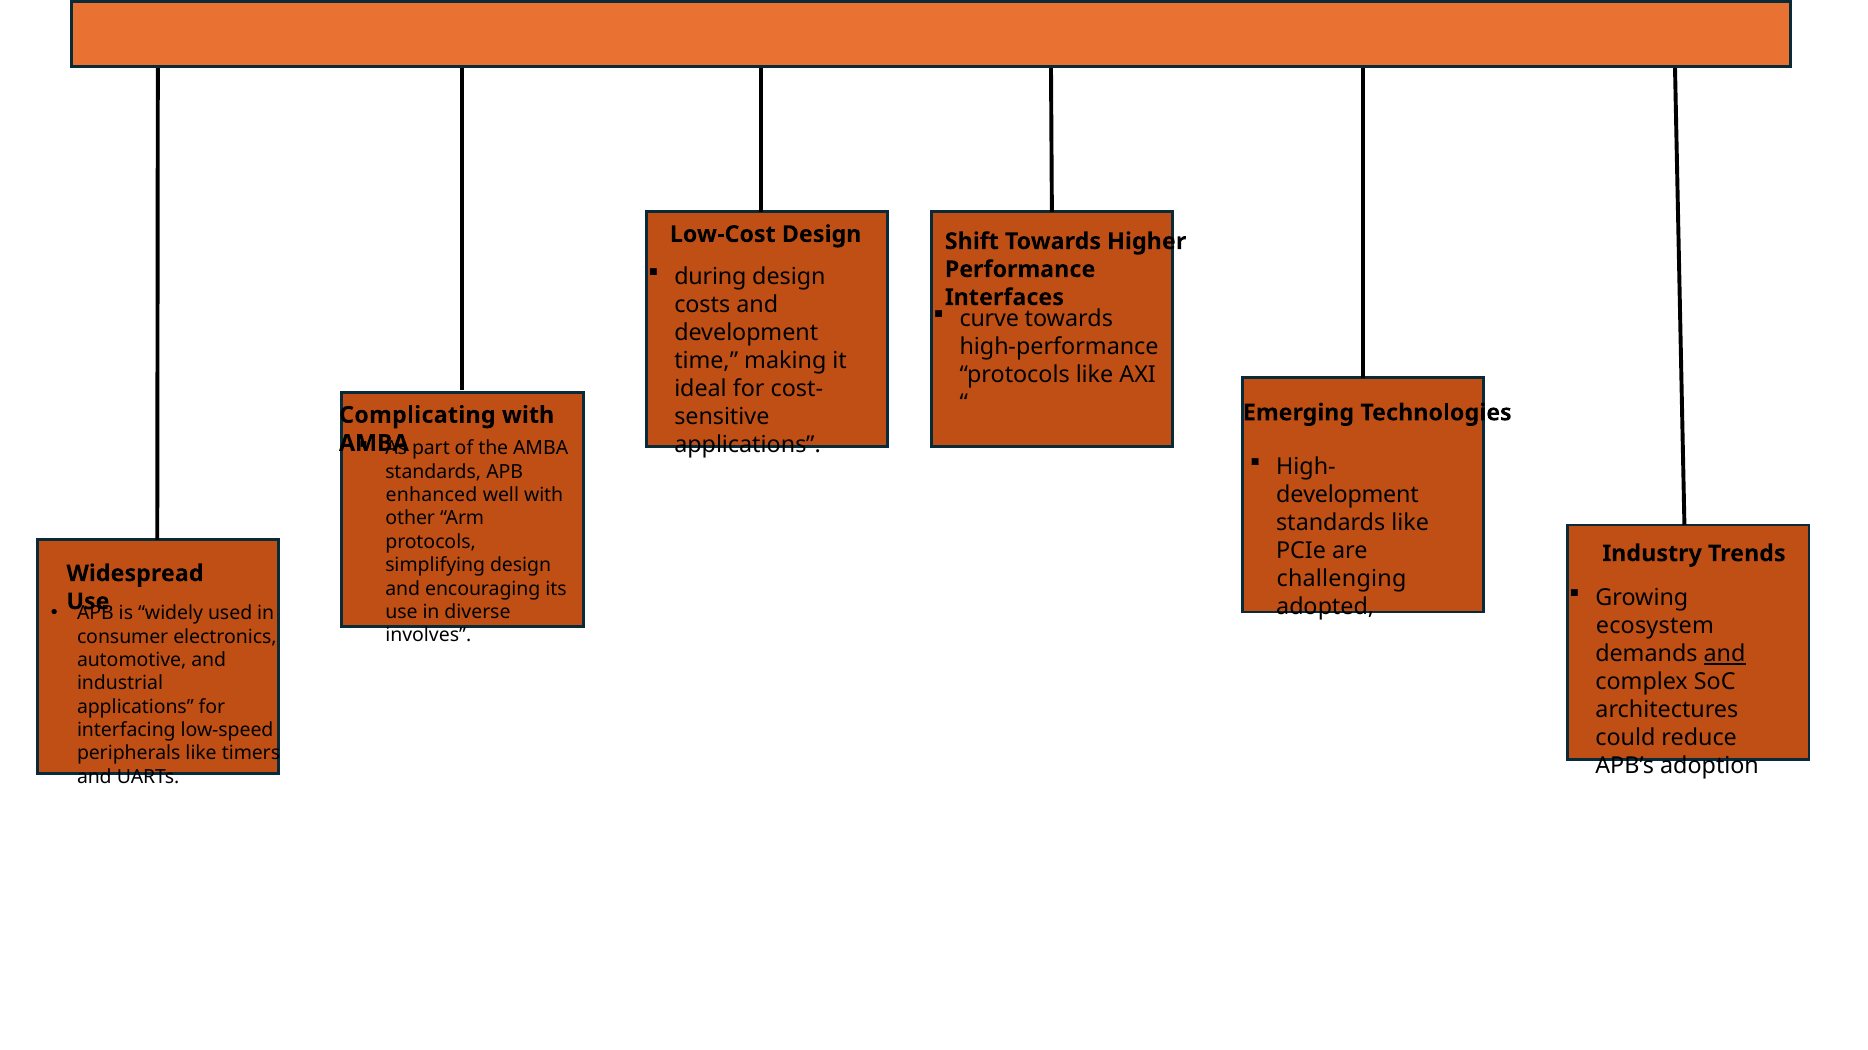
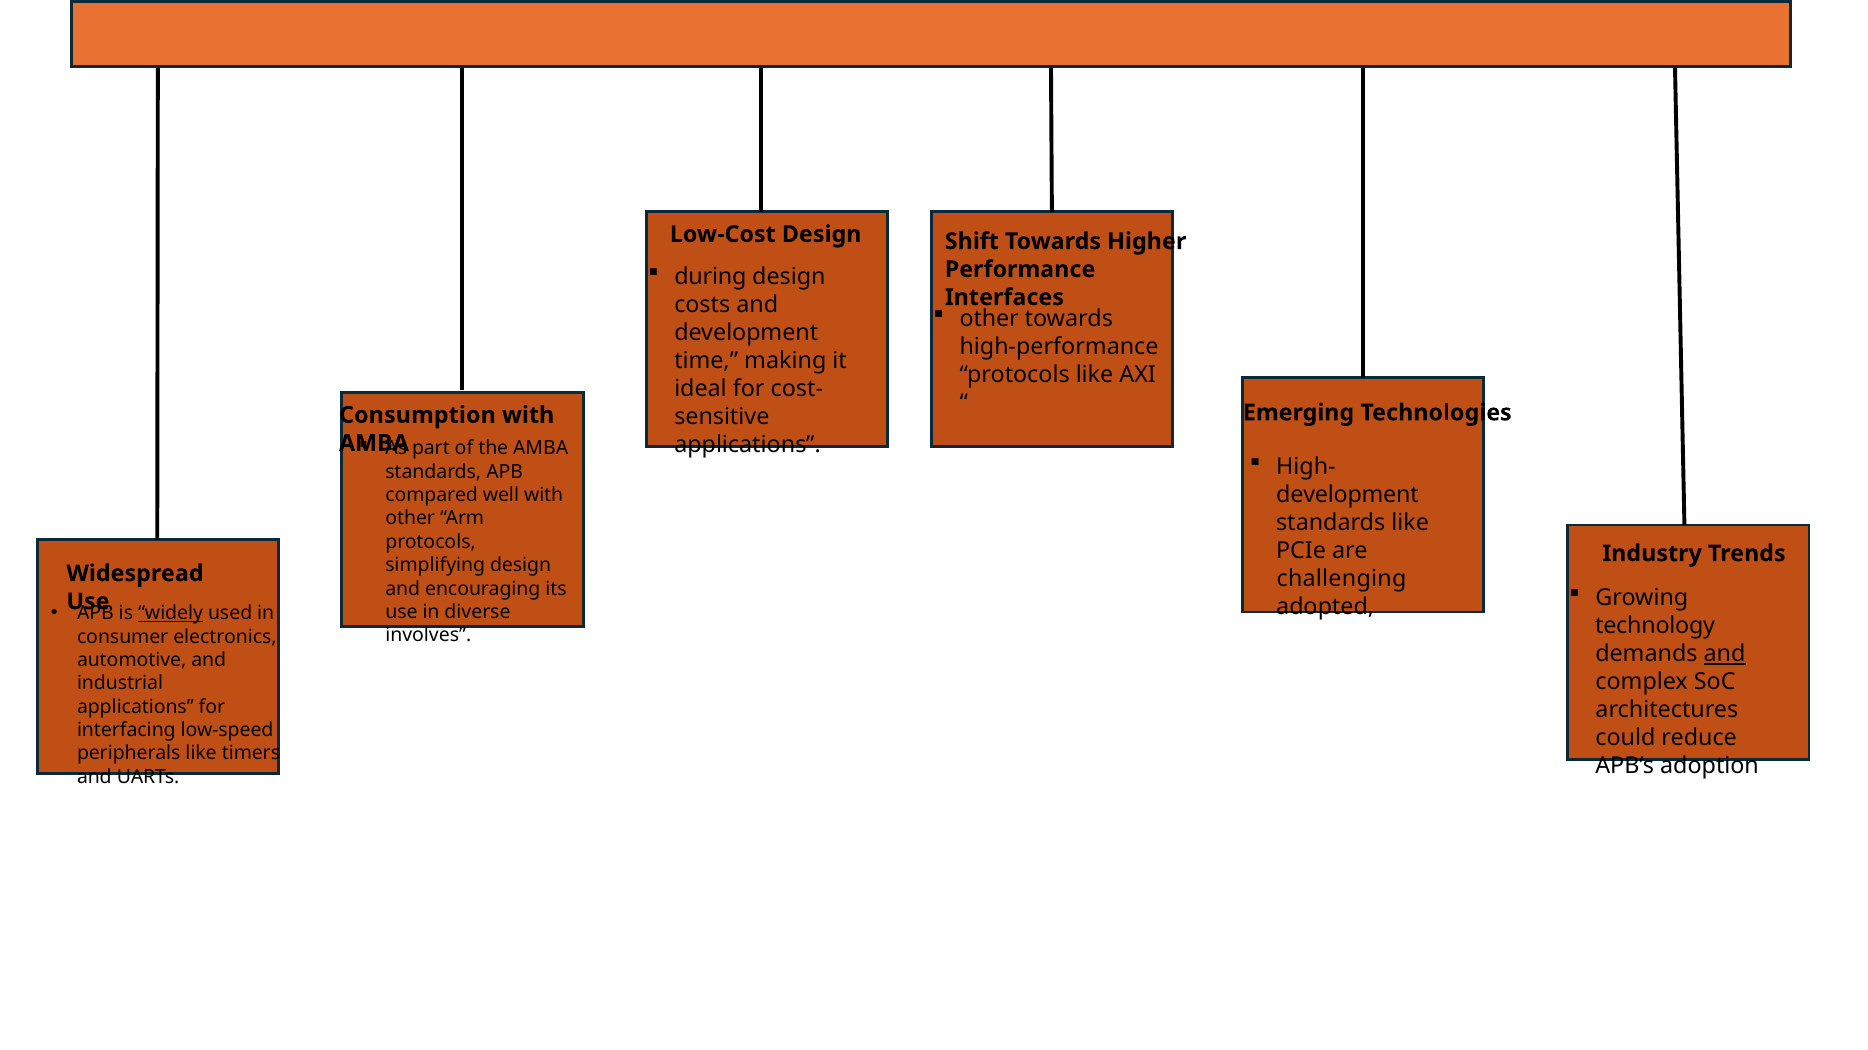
curve: curve -> other (989, 319)
Complicating: Complicating -> Consumption (417, 415)
enhanced: enhanced -> compared (432, 495)
widely underline: none -> present (171, 614)
ecosystem: ecosystem -> technology (1655, 626)
